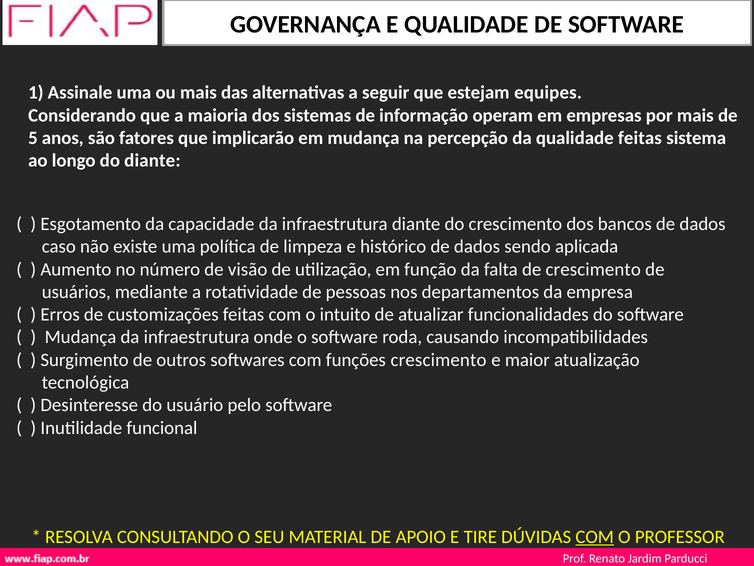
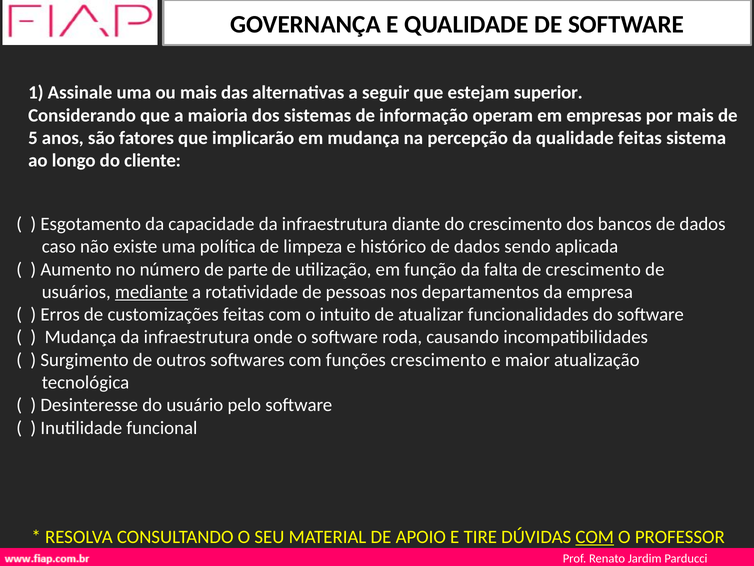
equipes: equipes -> superior (548, 93)
do diante: diante -> cliente (153, 161)
visão: visão -> parte (248, 269)
mediante underline: none -> present (151, 292)
